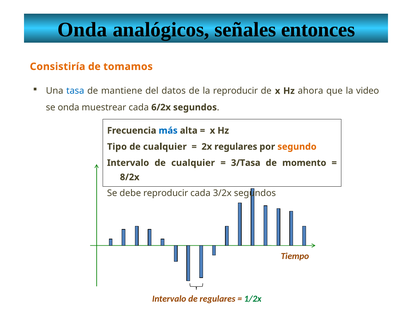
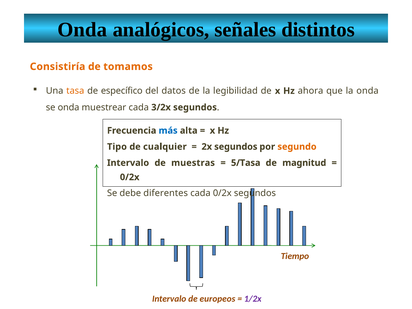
entonces: entonces -> distintos (318, 30)
tasa colour: blue -> orange (75, 91)
mantiene: mantiene -> específico (122, 91)
la reproducir: reproducir -> legibilidad (235, 91)
la video: video -> onda (368, 91)
6/2x: 6/2x -> 3/2x (161, 107)
2x regulares: regulares -> segundos (236, 147)
Intervalo de cualquier: cualquier -> muestras (193, 163)
3/Tasa: 3/Tasa -> 5/Tasa (246, 163)
momento: momento -> magnitud (304, 163)
8/2x: 8/2x -> 0/2x (130, 177)
debe reproducir: reproducir -> diferentes (166, 193)
cada 3/2x: 3/2x -> 0/2x (222, 193)
de regulares: regulares -> europeos (217, 299)
1/2x colour: green -> purple (253, 299)
